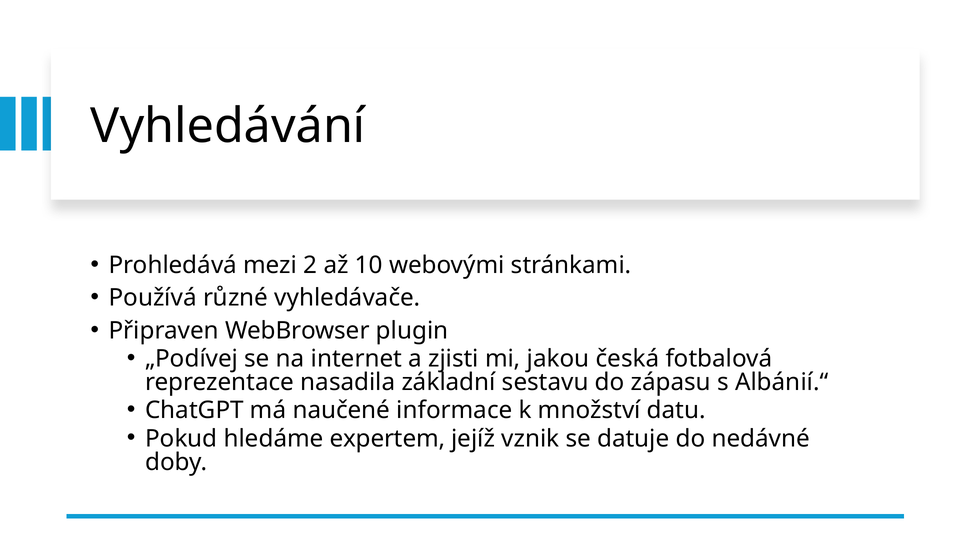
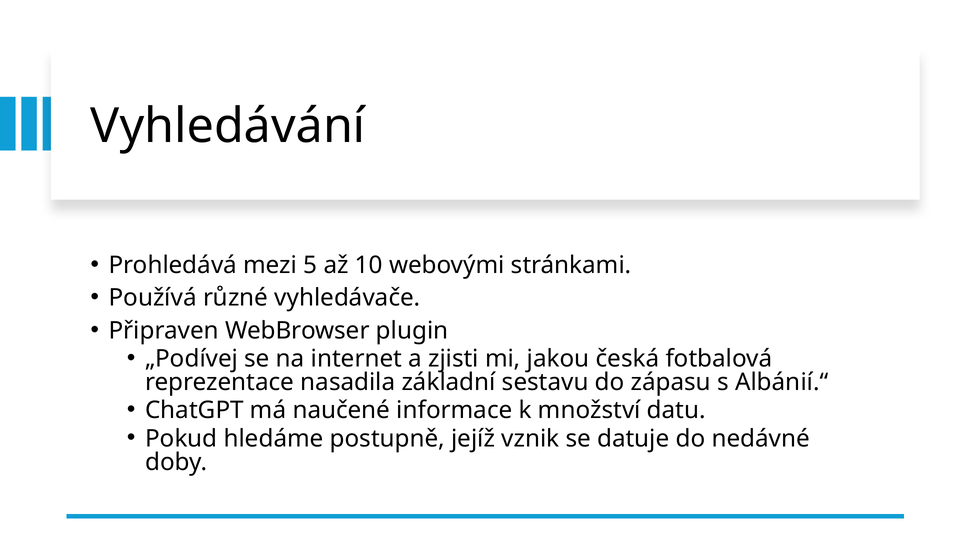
2: 2 -> 5 (310, 265)
expertem: expertem -> postupně (387, 439)
